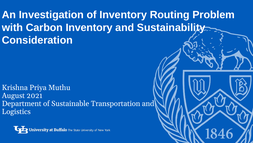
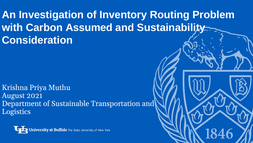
Carbon Inventory: Inventory -> Assumed (89, 27)
